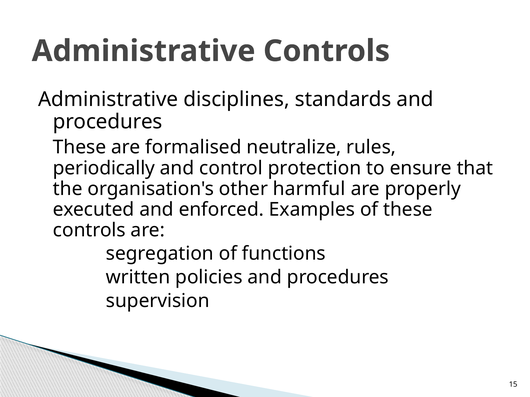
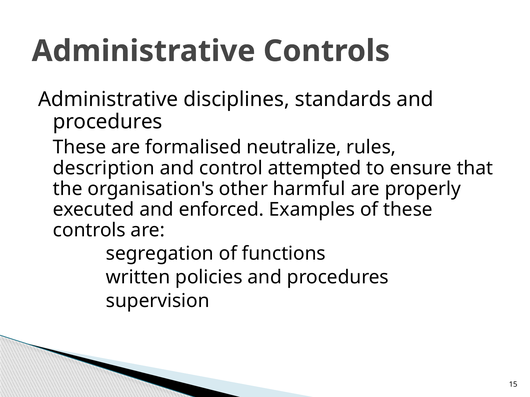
periodically: periodically -> description (104, 168)
protection: protection -> attempted (315, 168)
